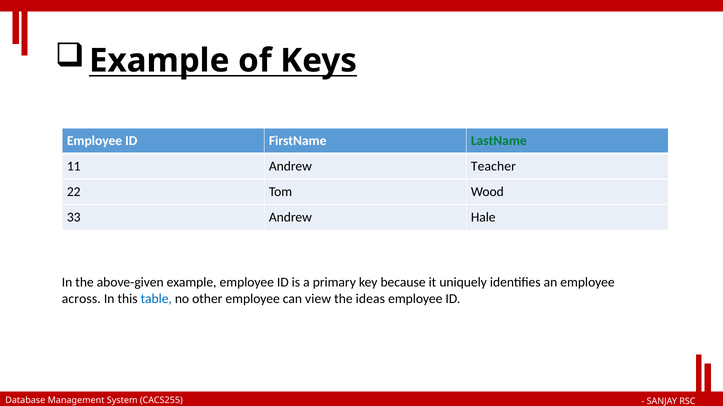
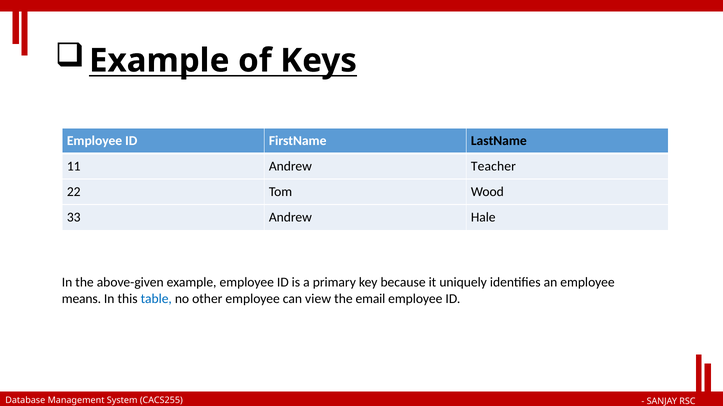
LastName colour: green -> black (499, 141)
across: across -> means (81, 299)
ideas: ideas -> email (370, 299)
